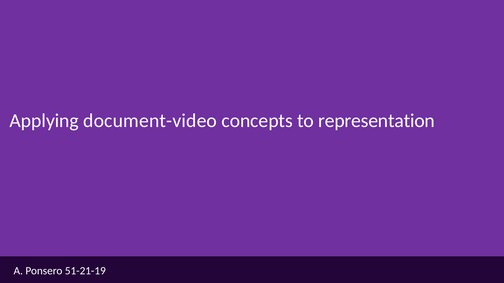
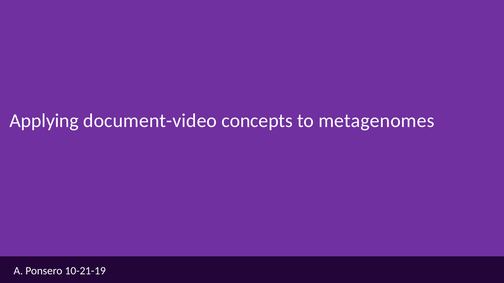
representation: representation -> metagenomes (376, 121)
51-21-19: 51-21-19 -> 10-21-19 (85, 271)
